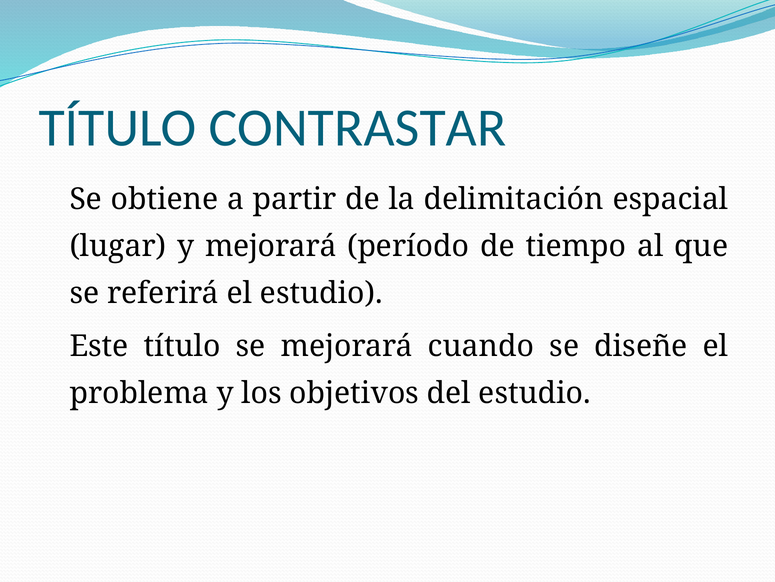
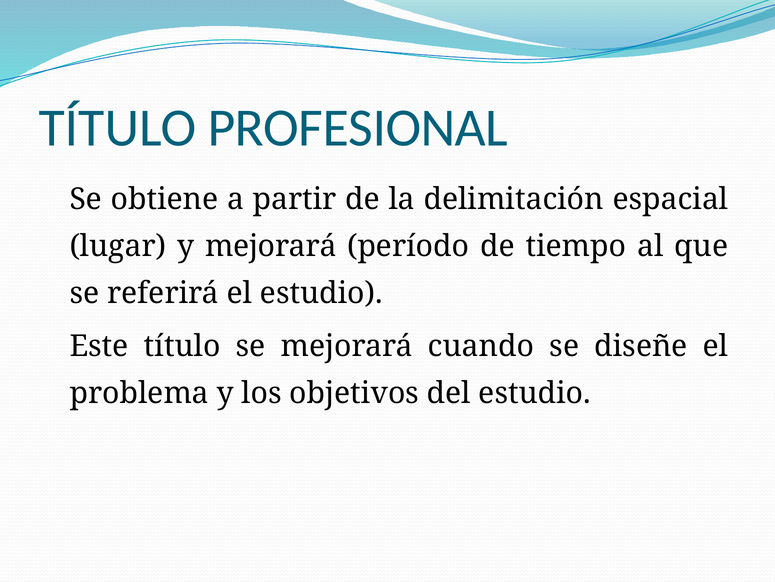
CONTRASTAR: CONTRASTAR -> PROFESIONAL (358, 128)
